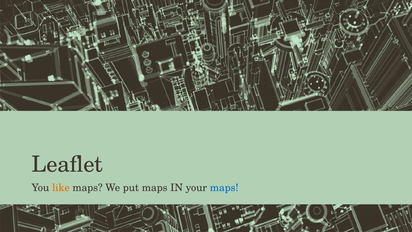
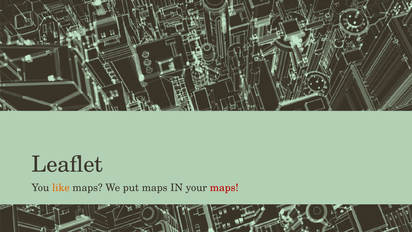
maps colour: blue -> red (224, 188)
